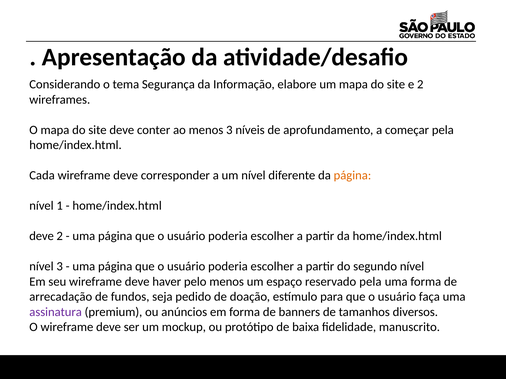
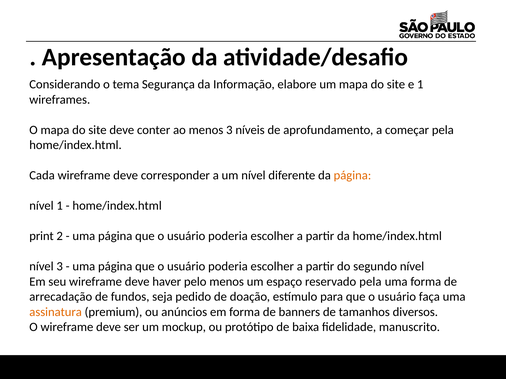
e 2: 2 -> 1 (420, 85)
deve: deve -> print (42, 236)
assinatura colour: purple -> orange (56, 312)
